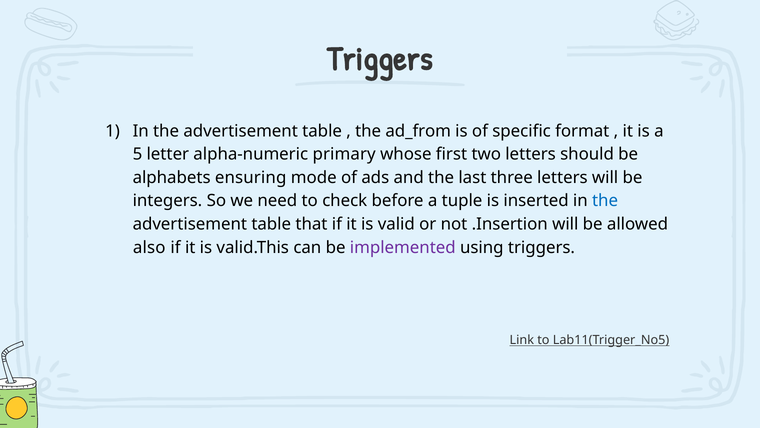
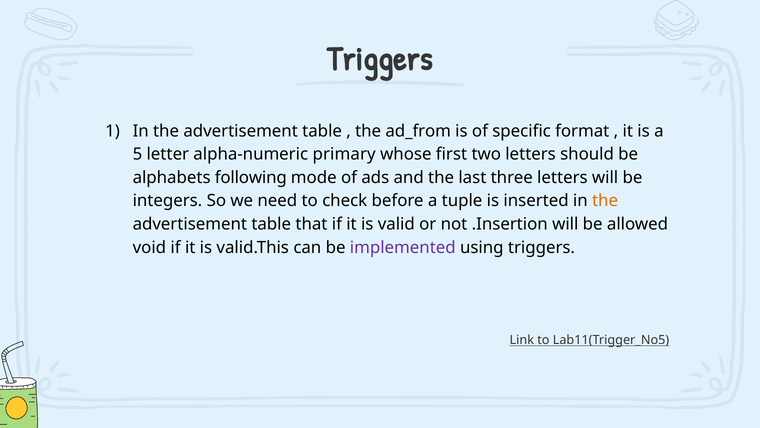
ensuring: ensuring -> following (251, 177)
the colour: blue -> orange (605, 201)
also: also -> void (149, 247)
